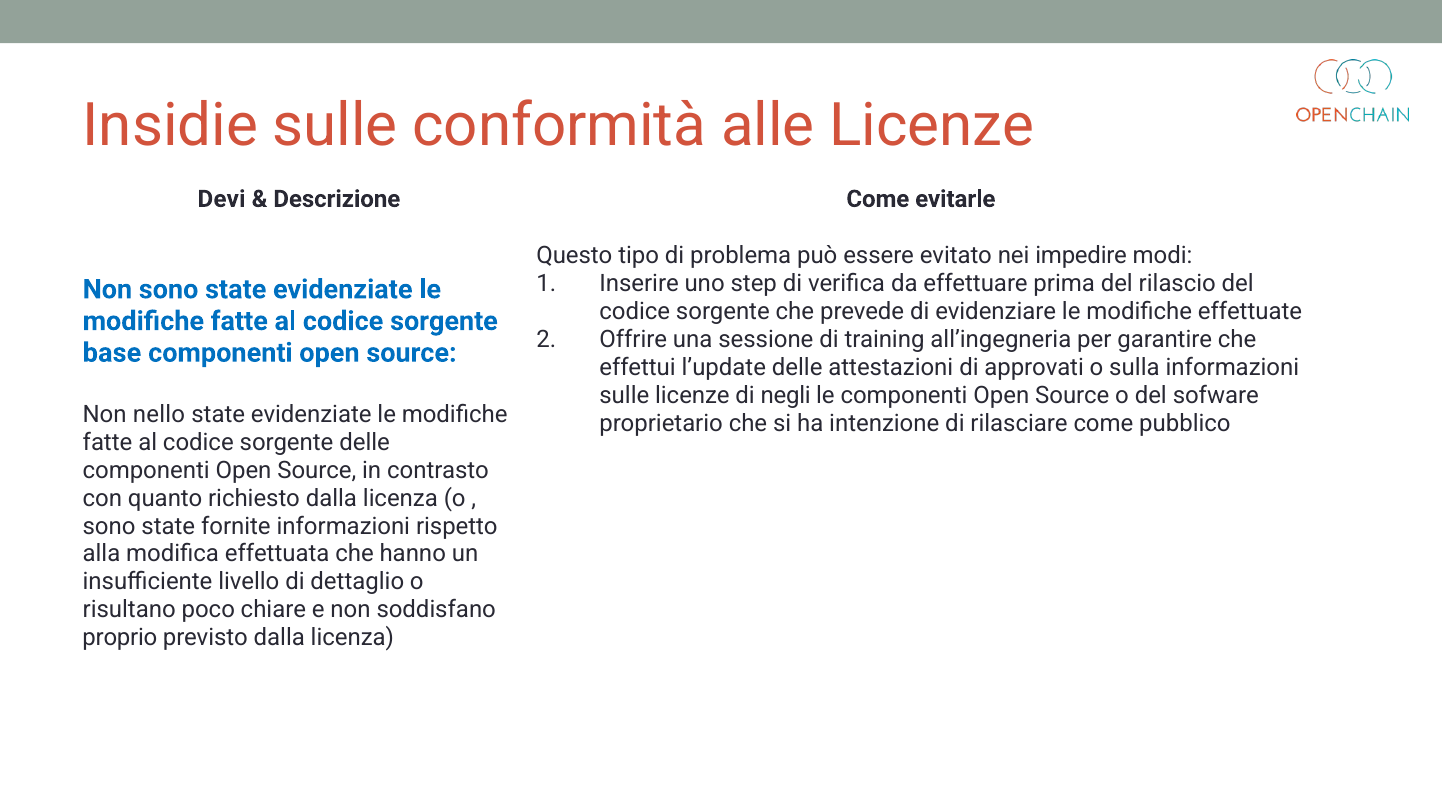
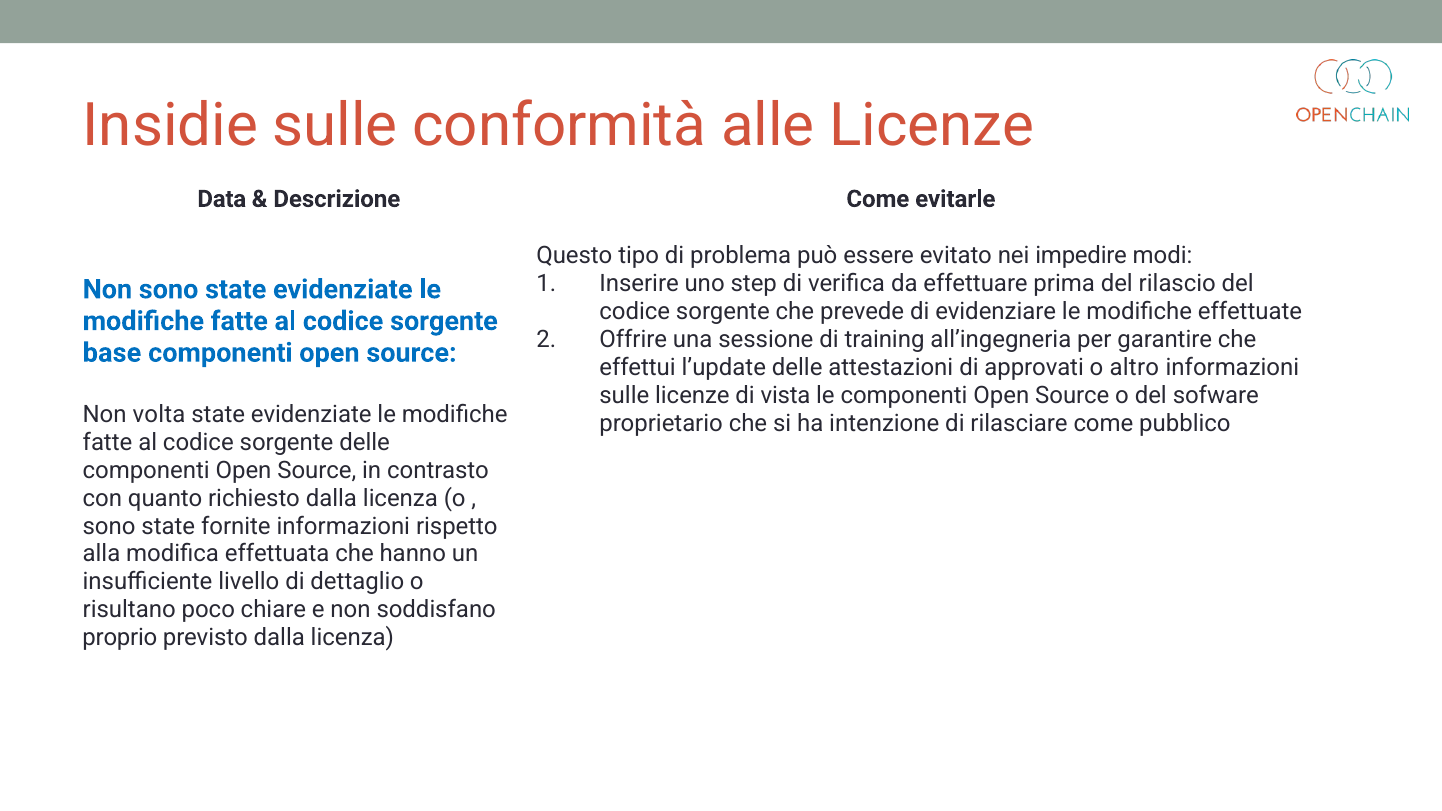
Devi: Devi -> Data (222, 199)
sulla: sulla -> altro (1134, 368)
negli: negli -> vista (786, 396)
nello: nello -> volta (159, 414)
